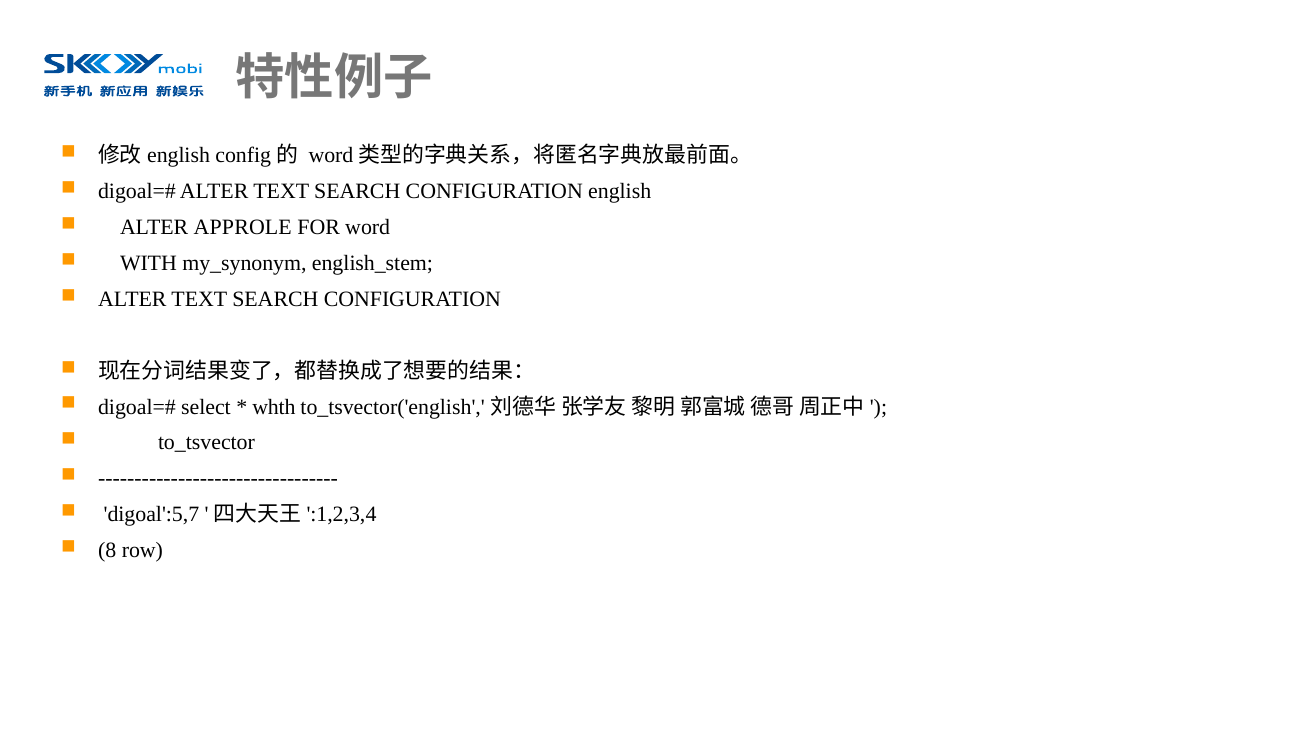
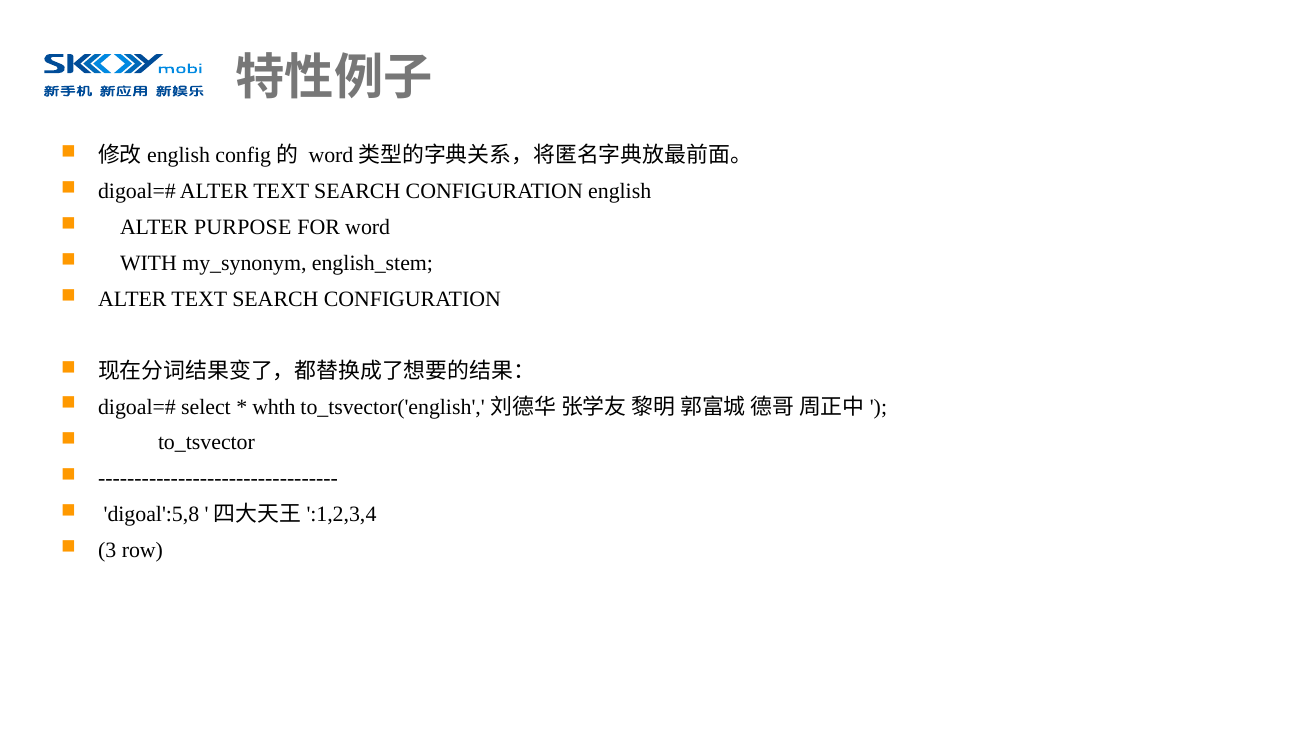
APPROLE: APPROLE -> PURPOSE (243, 227)
digoal':5,7: digoal':5,7 -> digoal':5,8 (151, 515)
8: 8 -> 3 (107, 550)
